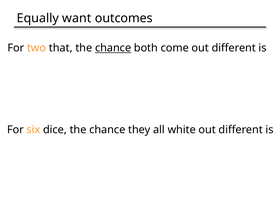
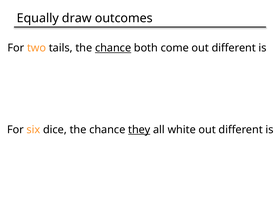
want: want -> draw (77, 18)
that: that -> tails (61, 48)
they underline: none -> present (139, 130)
